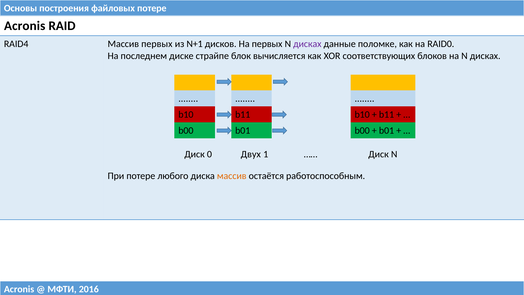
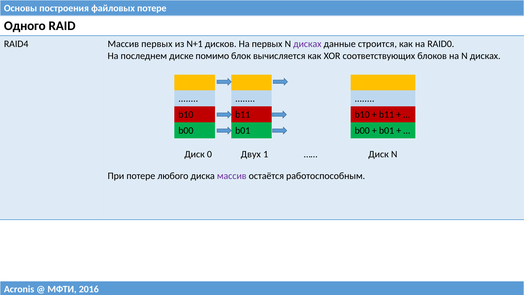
Acronis: Acronis -> Одного (25, 26)
поломке: поломке -> строится (377, 44)
страйпе: страйпе -> помимо (212, 56)
массив colour: orange -> purple (232, 176)
